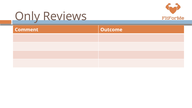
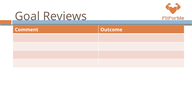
Only: Only -> Goal (27, 16)
